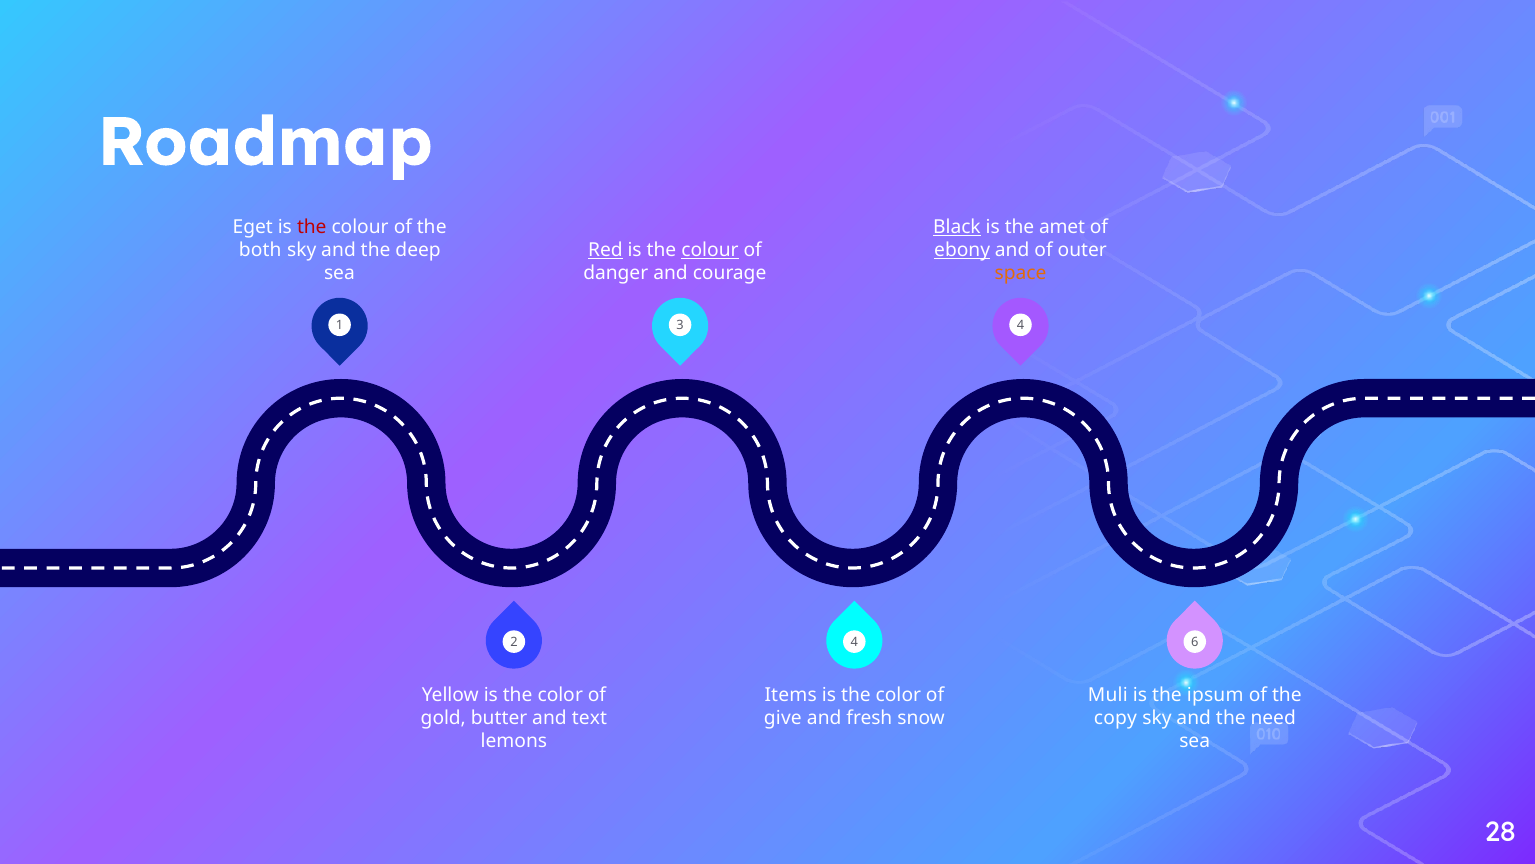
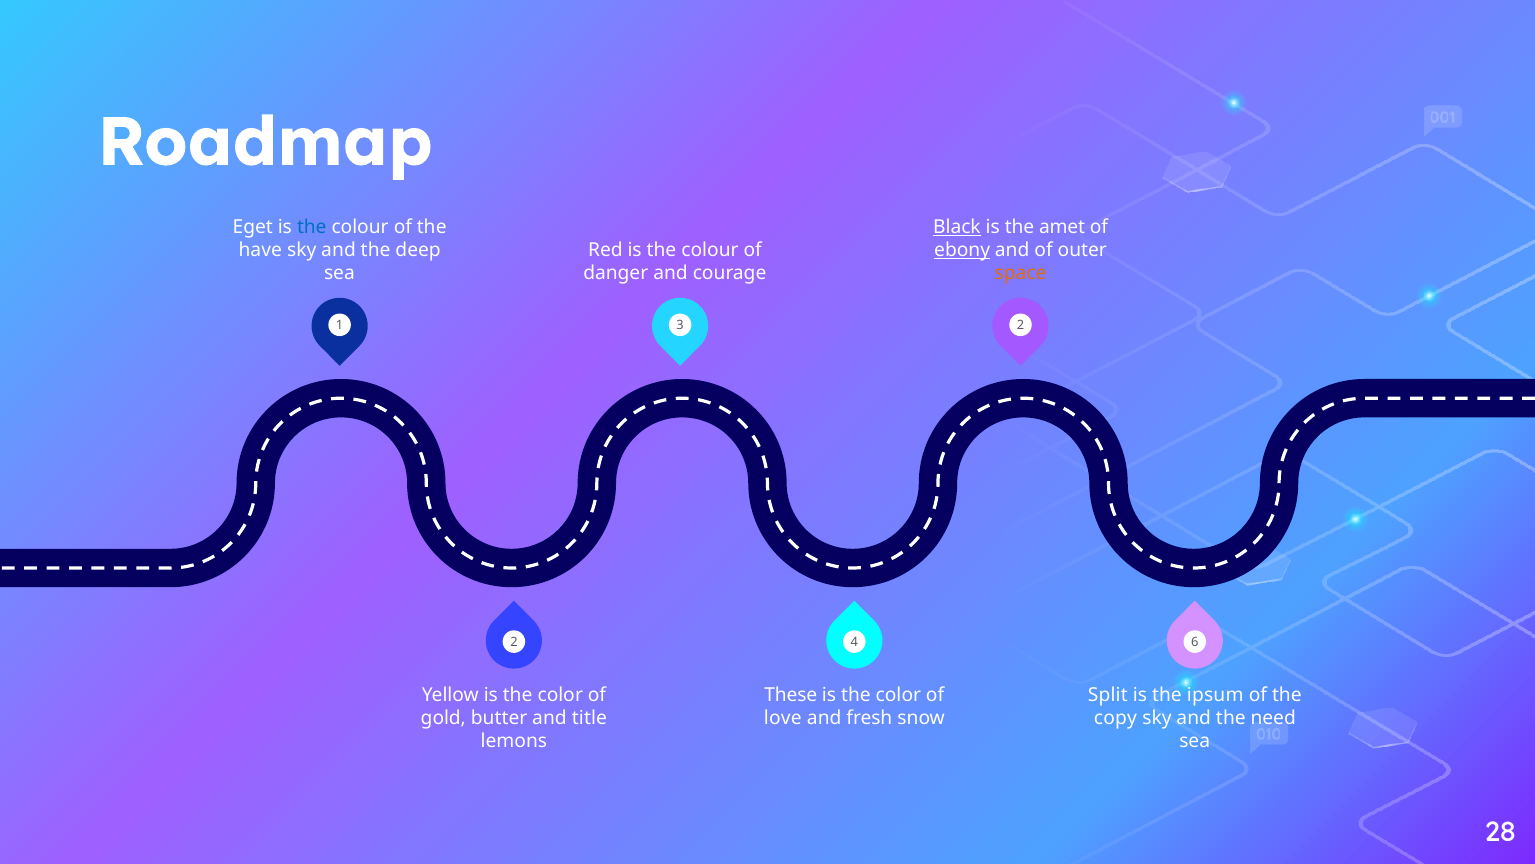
the colour: red -> blue (312, 227)
both: both -> have (260, 250)
Red underline: present -> none (605, 250)
colour underline: present -> none (710, 250)
3 4: 4 -> 2 (1021, 325)
Items: Items -> These (791, 695)
Muli: Muli -> Split (1108, 695)
text: text -> title (589, 718)
give: give -> love (783, 718)
